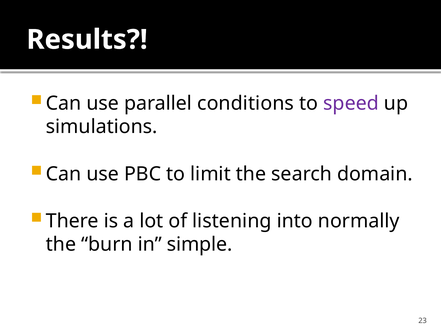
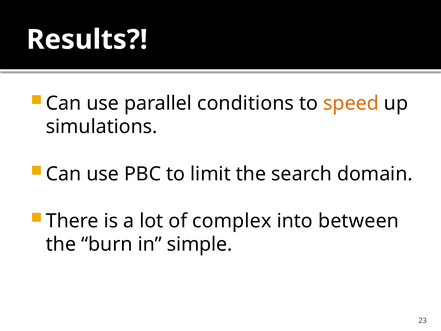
speed colour: purple -> orange (351, 103)
listening: listening -> complex (232, 221)
normally: normally -> between (359, 221)
